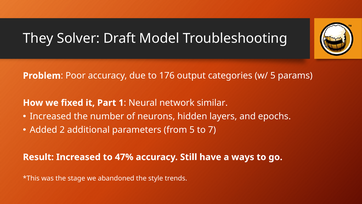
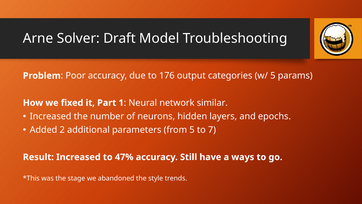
They: They -> Arne (38, 38)
